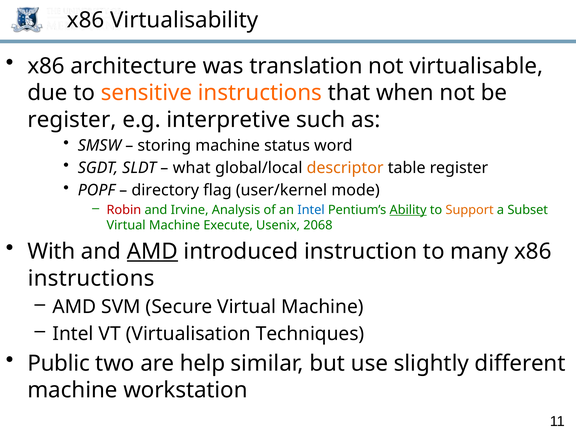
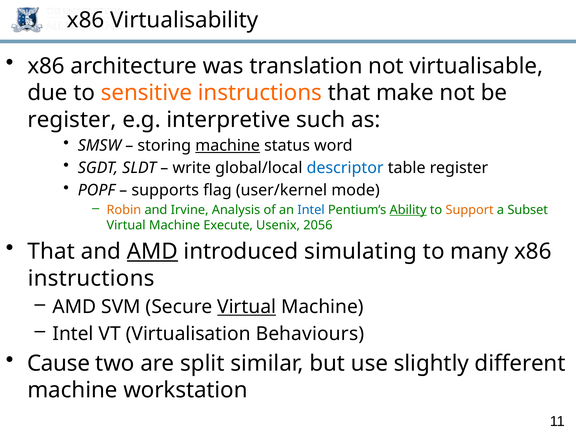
when: when -> make (405, 93)
machine underline: none -> present (228, 145)
what: what -> write (192, 168)
descriptor colour: orange -> blue (345, 168)
directory: directory -> supports (165, 190)
Robin colour: red -> orange (124, 210)
2068: 2068 -> 2056 (318, 225)
With: With -> That (51, 252)
instruction: instruction -> simulating (361, 252)
Virtual underline: none -> present (247, 307)
Techniques: Techniques -> Behaviours (310, 334)
Public: Public -> Cause (59, 363)
help: help -> split (202, 363)
